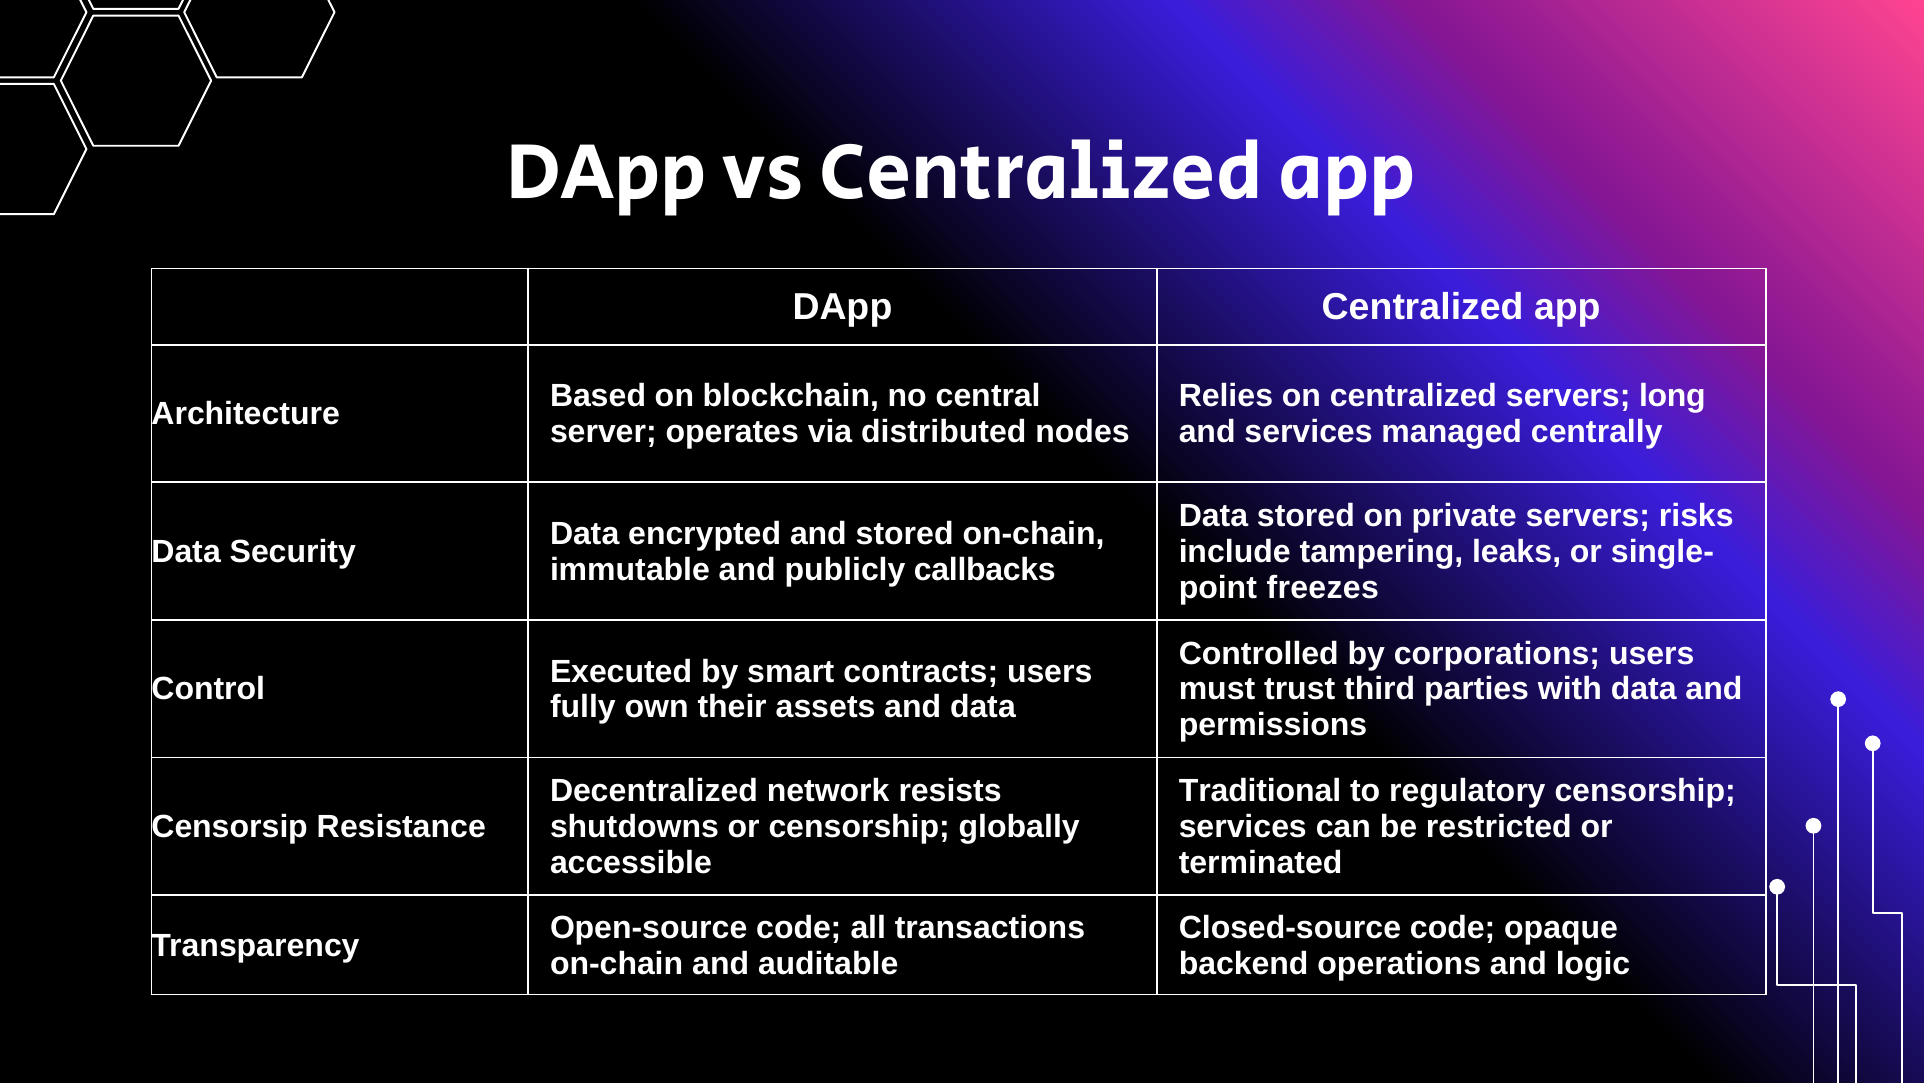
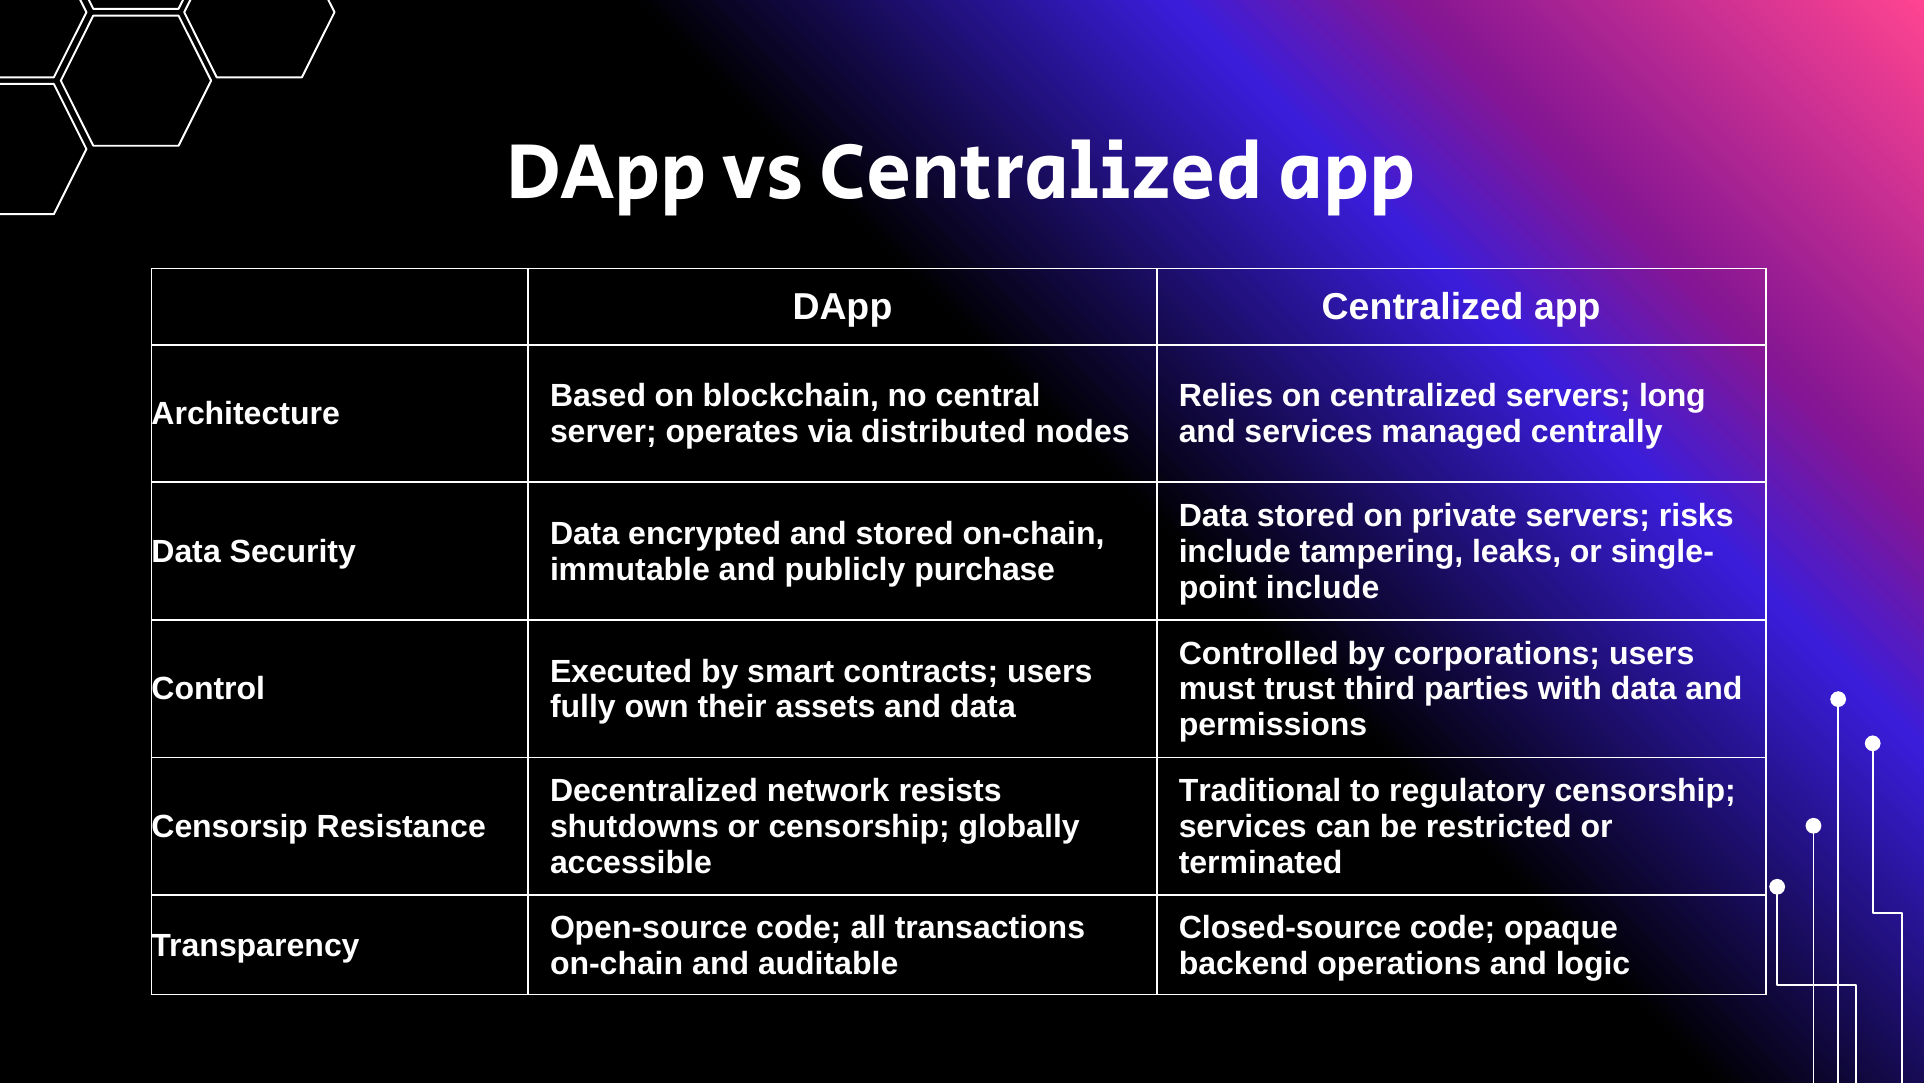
callbacks: callbacks -> purchase (985, 569)
freezes: freezes -> include (1323, 587)
